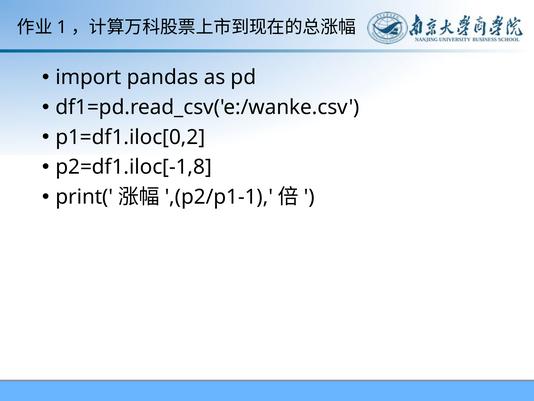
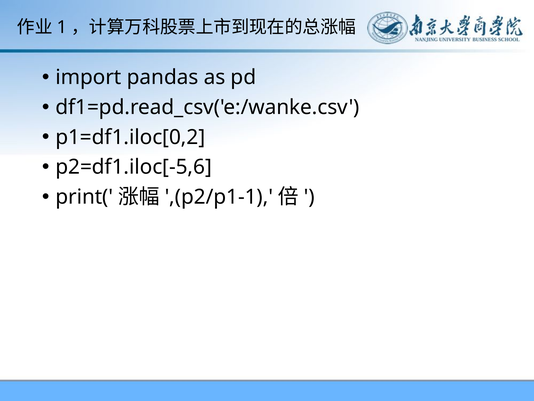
p2=df1.iloc[-1,8: p2=df1.iloc[-1,8 -> p2=df1.iloc[-5,6 (134, 167)
